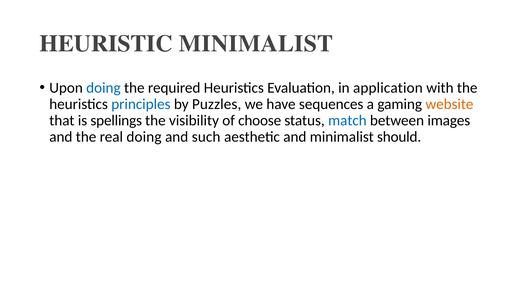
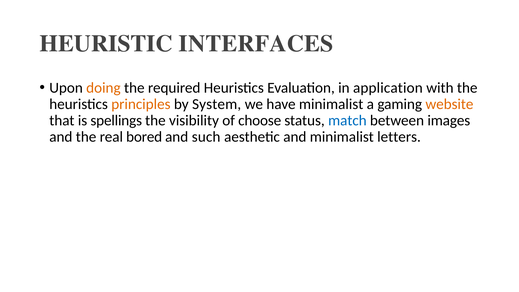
HEURISTIC MINIMALIST: MINIMALIST -> INTERFACES (256, 44)
doing colour: blue -> orange (103, 88)
principles colour: blue -> orange (141, 104)
Puzzles: Puzzles -> System (217, 104)
have sequences: sequences -> minimalist (331, 104)
real doing: doing -> bored (144, 137)
should: should -> letters (399, 137)
